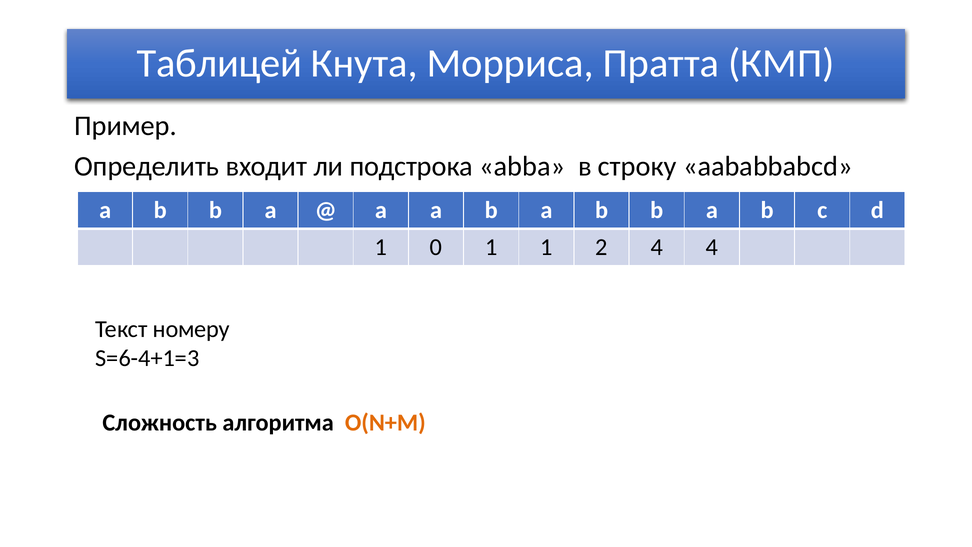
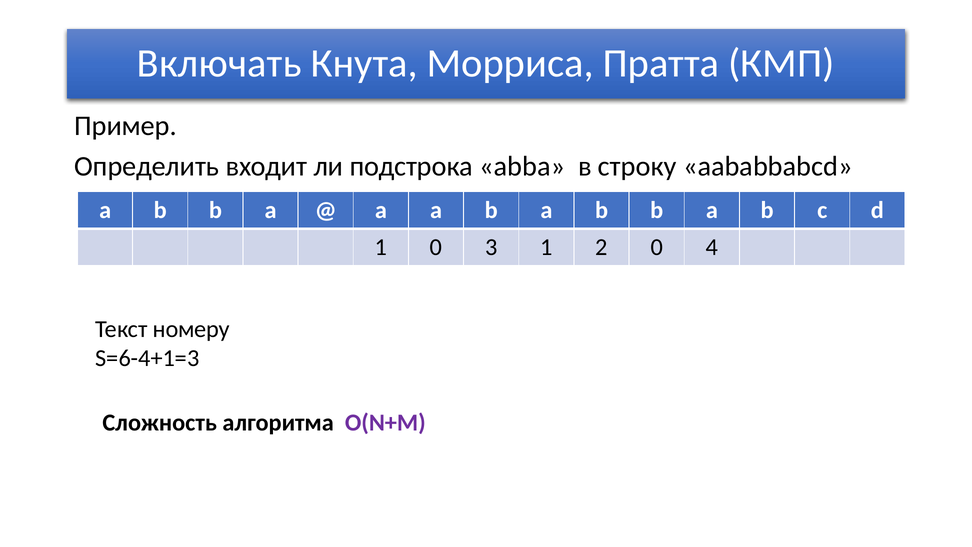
Таблицей: Таблицей -> Включать (219, 64)
0 1: 1 -> 3 (491, 247)
2 4: 4 -> 0 (657, 247)
O(N+M colour: orange -> purple (385, 422)
